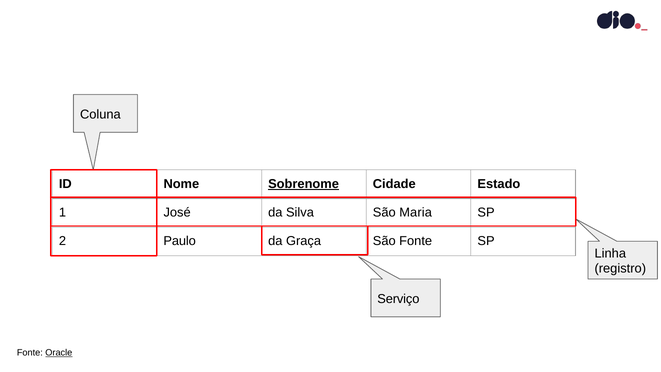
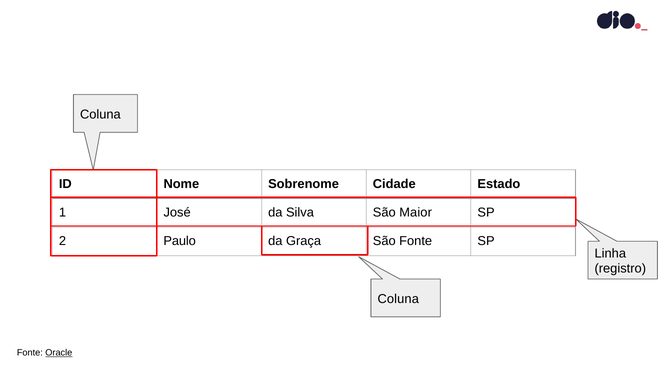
Sobrenome underline: present -> none (304, 184)
Maria: Maria -> Maior (416, 212)
Serviço: Serviço -> Coluna (398, 299)
